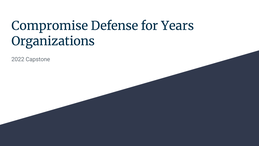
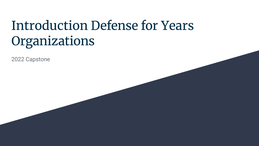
Compromise: Compromise -> Introduction (50, 26)
